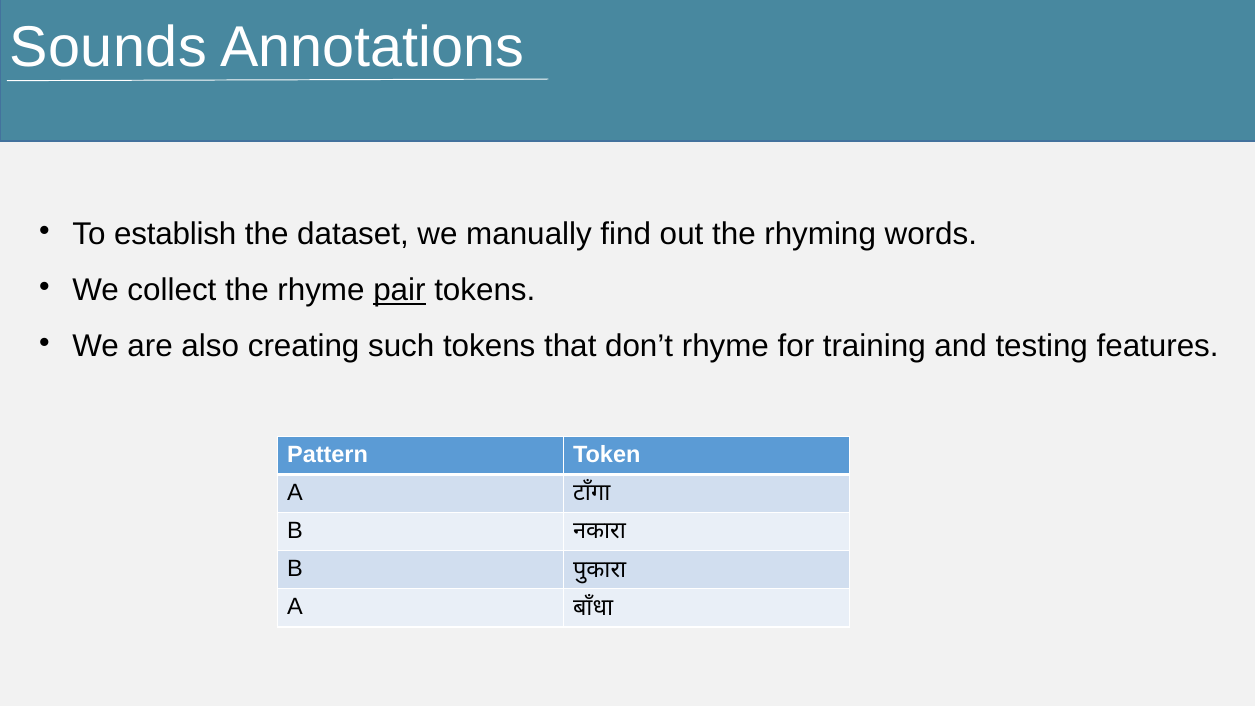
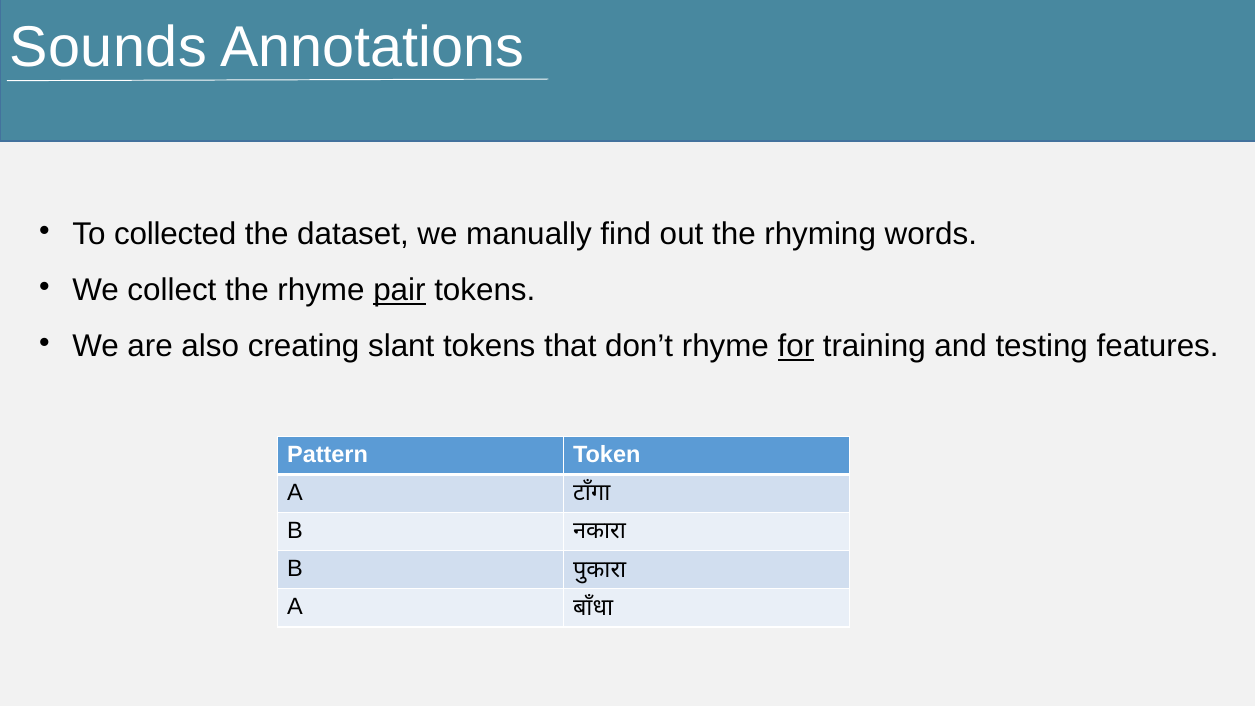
establish: establish -> collected (175, 234)
such: such -> slant (401, 347)
for underline: none -> present (796, 347)
